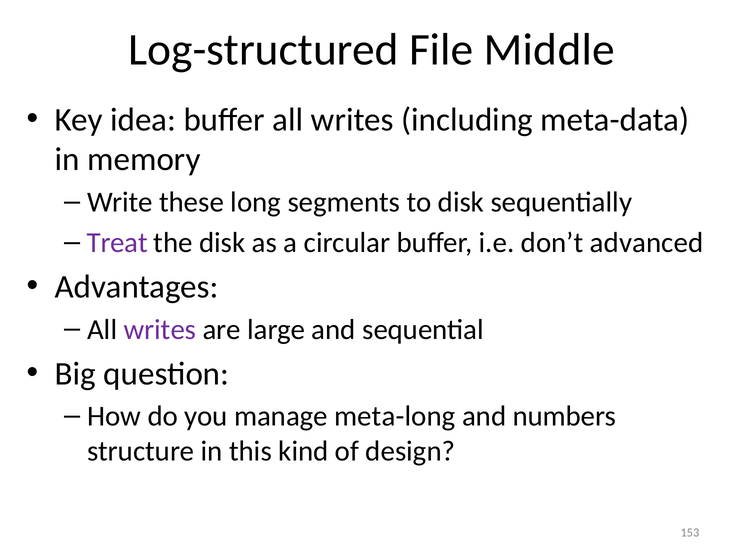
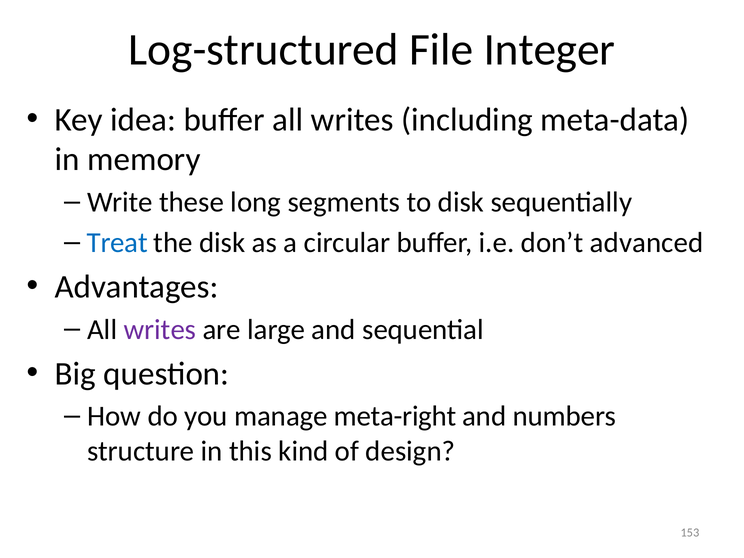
Middle: Middle -> Integer (550, 50)
Treat colour: purple -> blue (117, 243)
meta-long: meta-long -> meta-right (395, 416)
